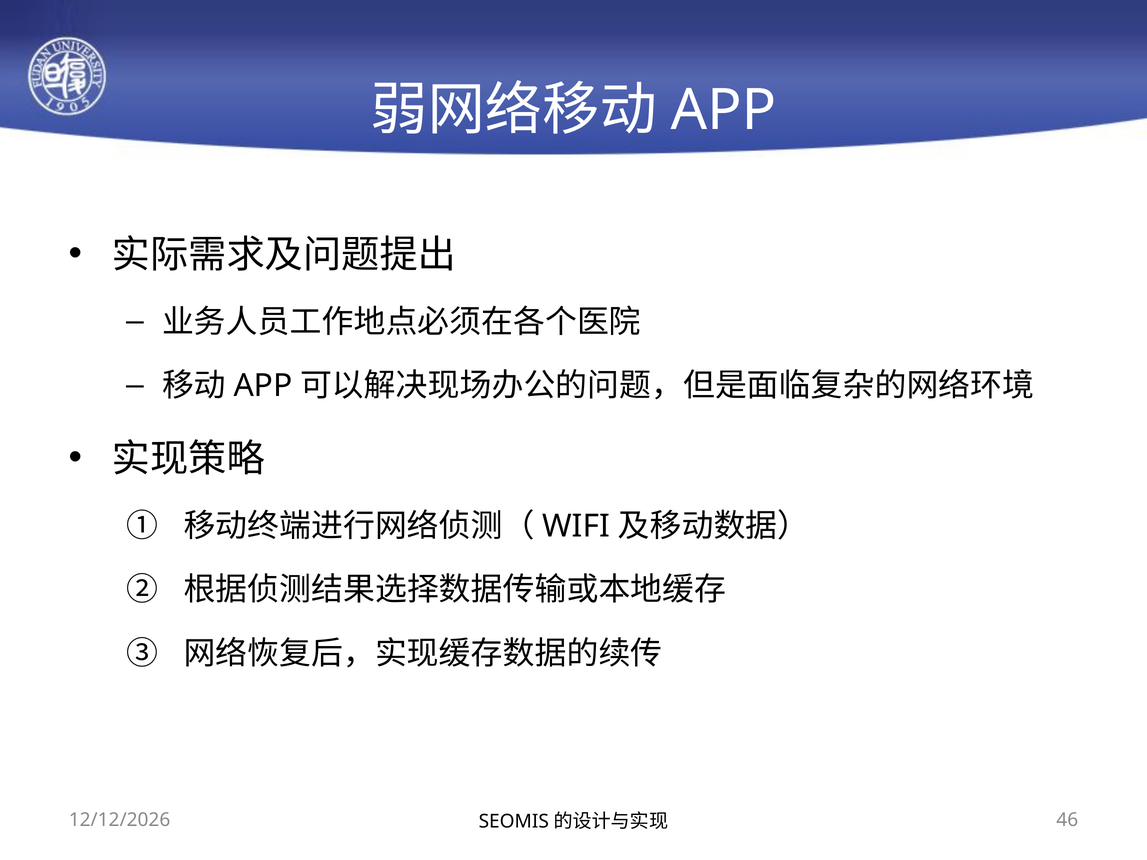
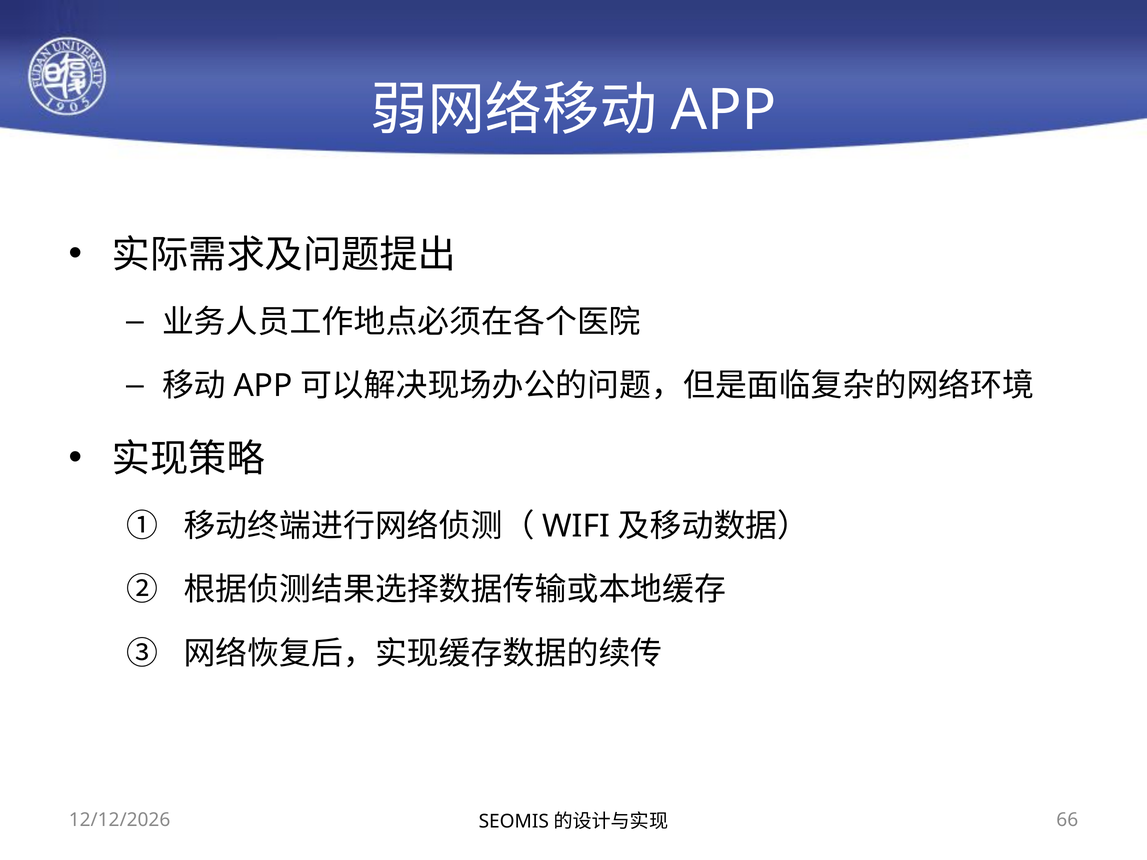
46: 46 -> 66 (1067, 820)
